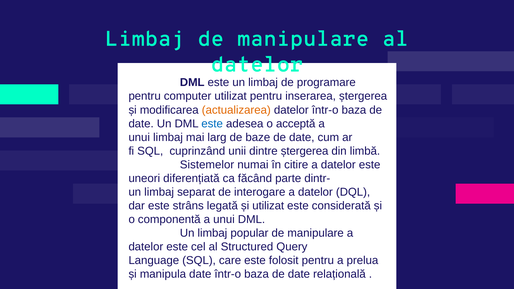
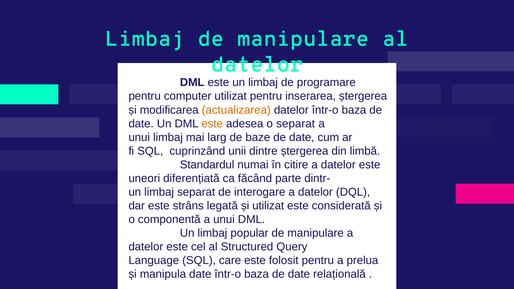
este colour: blue -> orange (212, 124)
o acceptă: acceptă -> separat (296, 124)
Sistemelor: Sistemelor -> Standardul (207, 165)
